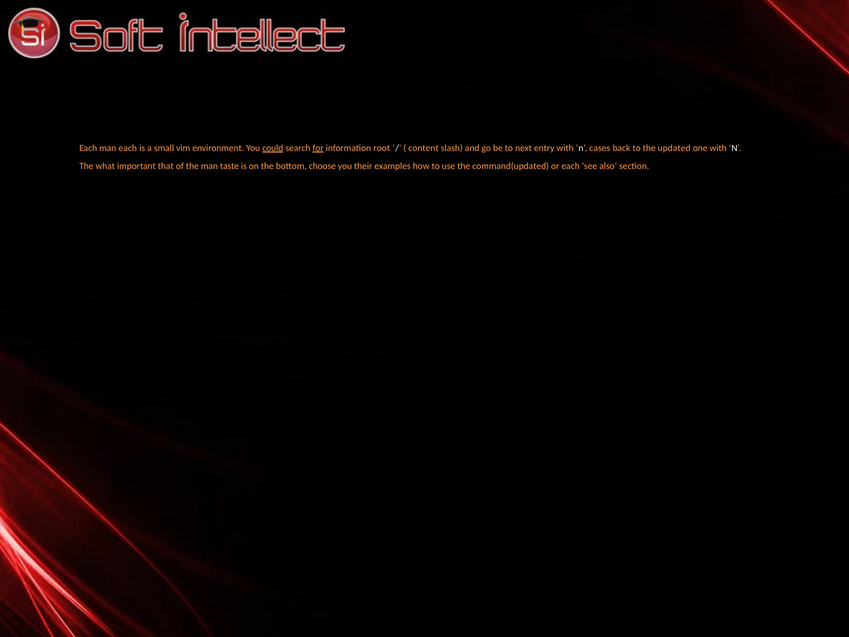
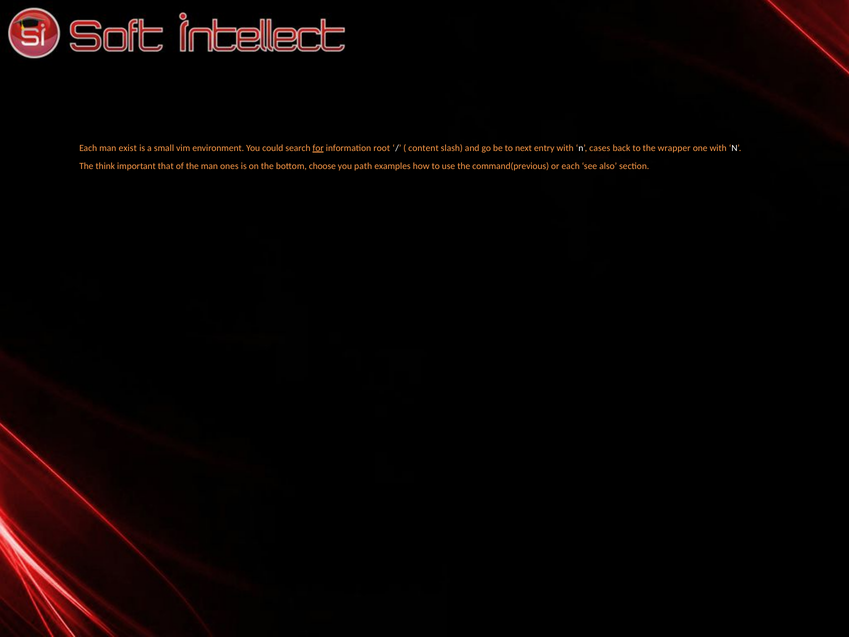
man each: each -> exist (128, 148)
could underline: present -> none (273, 148)
updated: updated -> wrapper (674, 148)
what: what -> think (105, 166)
taste: taste -> ones (229, 166)
their: their -> path (363, 166)
command(updated: command(updated -> command(previous (511, 166)
